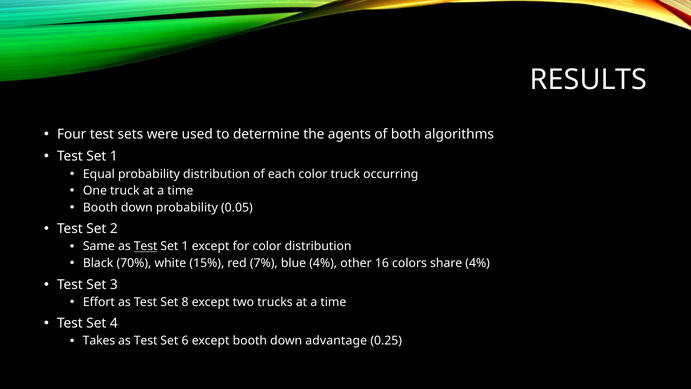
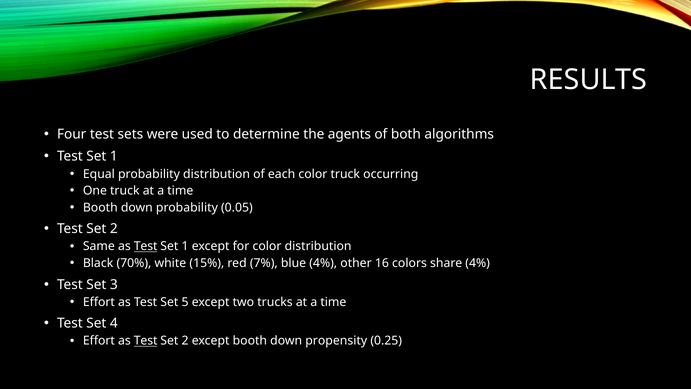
8: 8 -> 5 (185, 302)
Takes: Takes -> Effort (99, 341)
Test underline: none -> present (146, 341)
6: 6 -> 2 (185, 341)
advantage: advantage -> propensity (336, 341)
